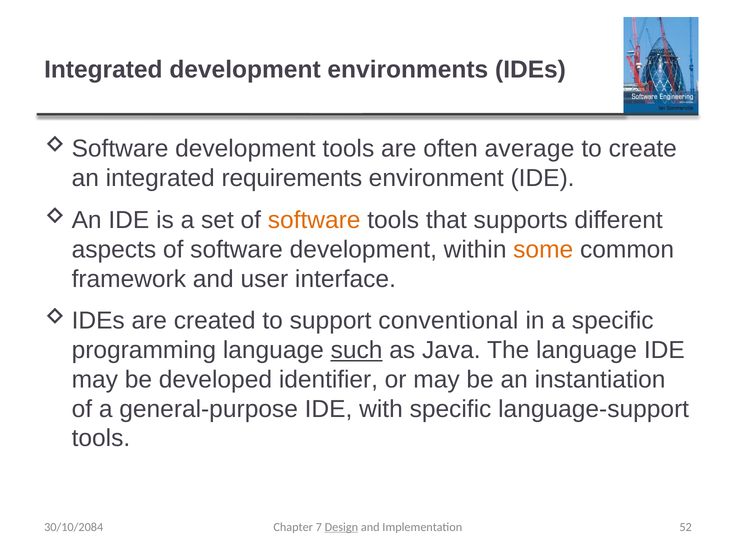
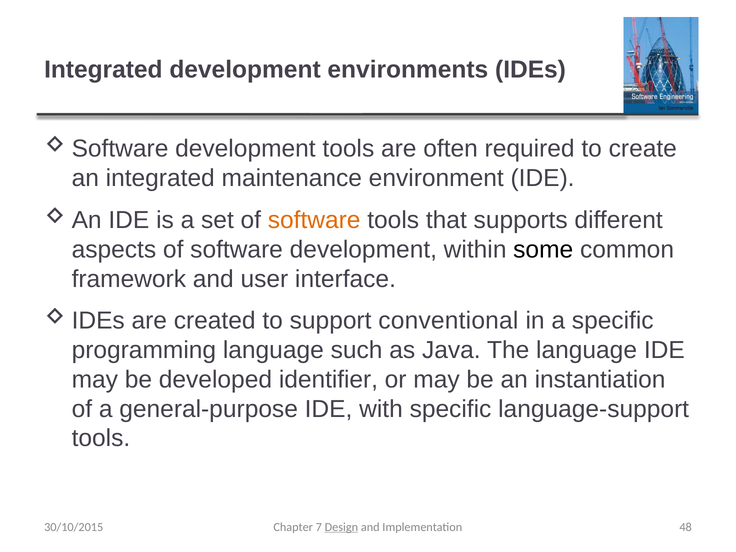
average: average -> required (530, 149)
requirements: requirements -> maintenance (292, 178)
some colour: orange -> black (543, 249)
such underline: present -> none (357, 350)
52: 52 -> 48 (686, 527)
30/10/2084: 30/10/2084 -> 30/10/2015 (74, 527)
